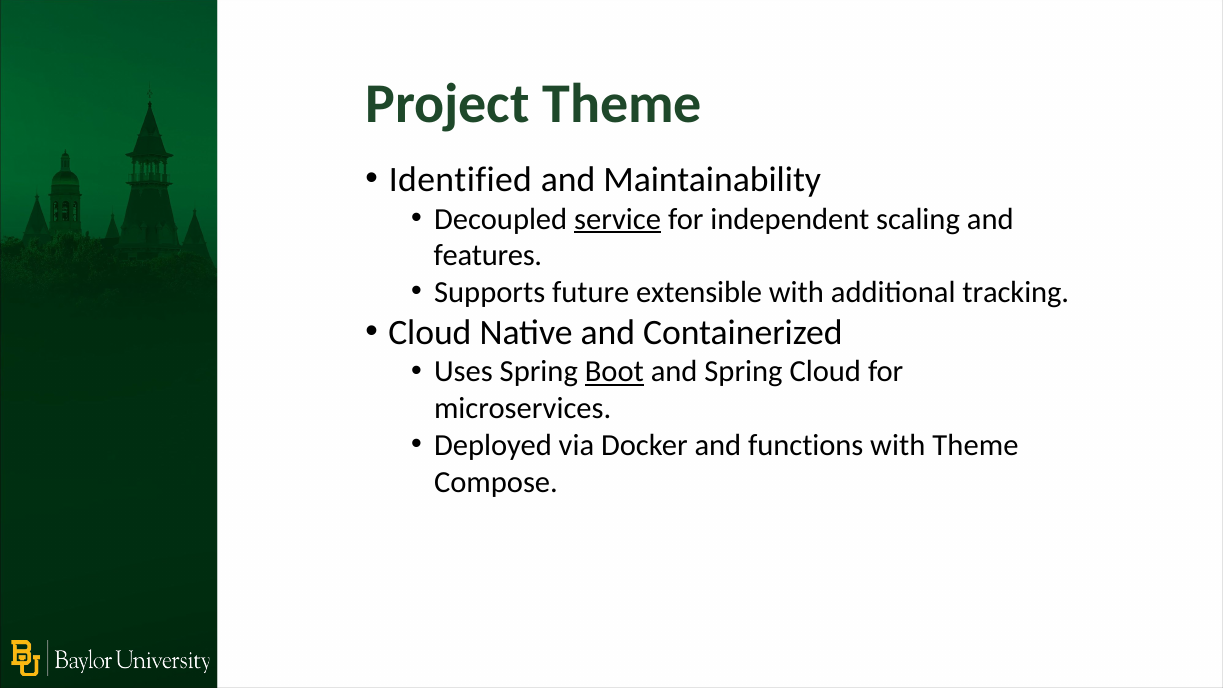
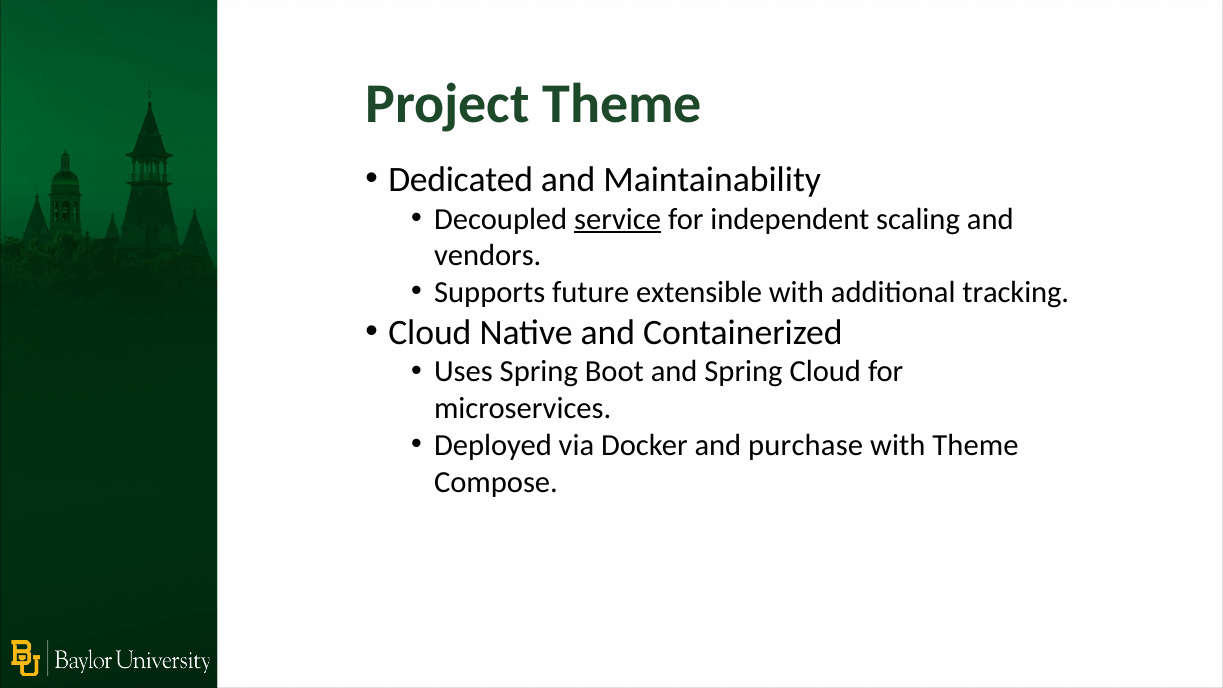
Identified: Identified -> Dedicated (461, 180)
features: features -> vendors (488, 256)
Boot underline: present -> none (614, 372)
functions: functions -> purchase (806, 445)
